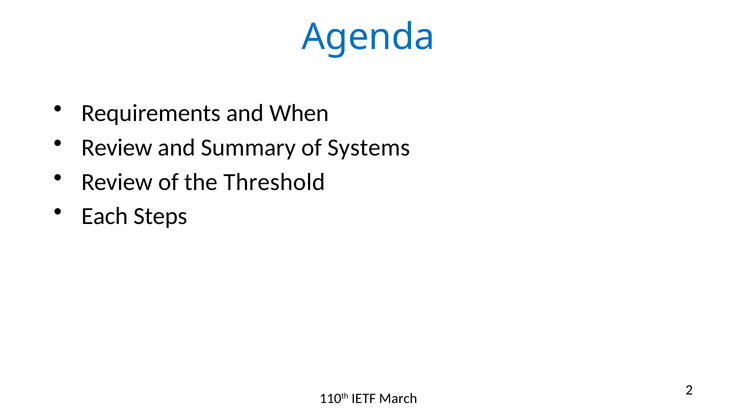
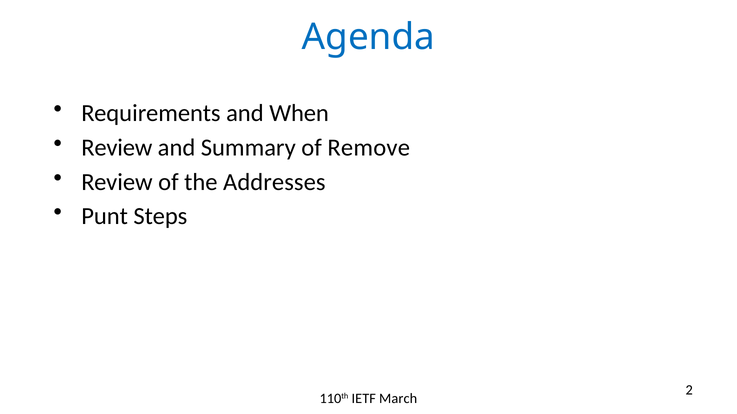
Systems: Systems -> Remove (369, 148)
Threshold: Threshold -> Addresses (274, 182)
Each: Each -> Punt (105, 217)
